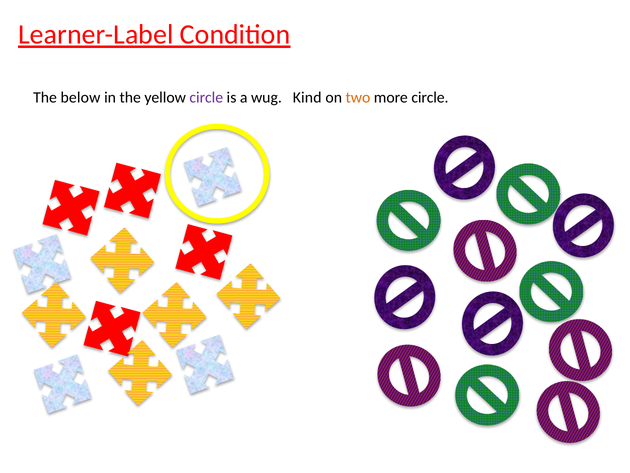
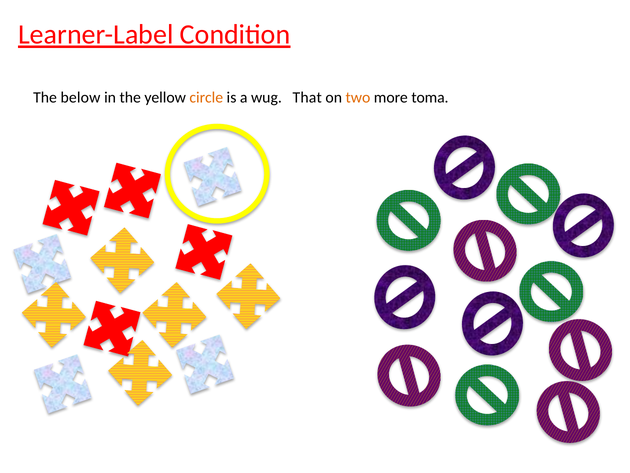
circle colour: purple -> orange (206, 97)
Kind: Kind -> That (307, 97)
more circle: circle -> toma (430, 97)
